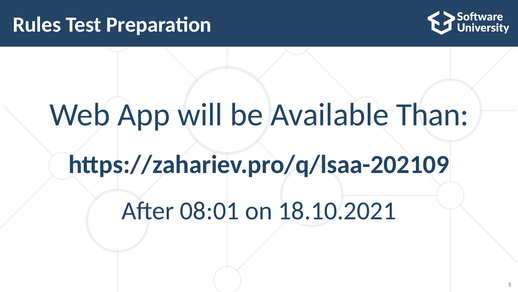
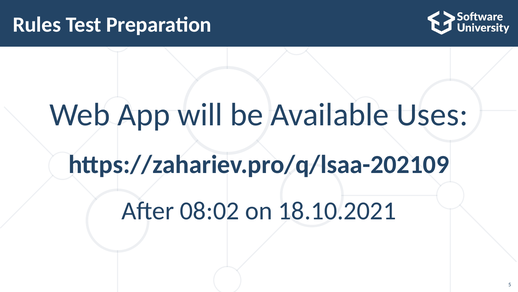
Than: Than -> Uses (432, 115)
08:01: 08:01 -> 08:02 (210, 211)
